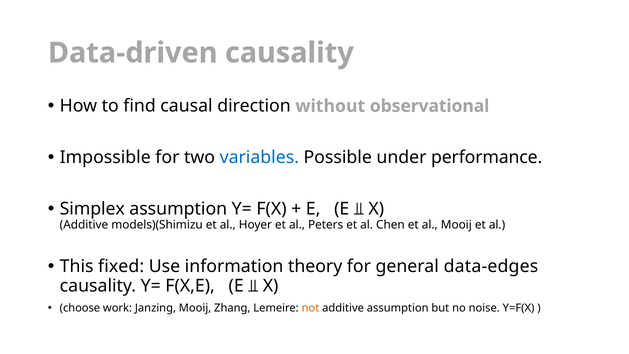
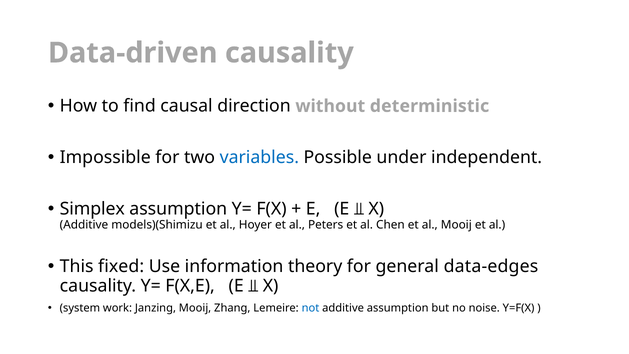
observational: observational -> deterministic (429, 106)
performance: performance -> independent (487, 157)
choose: choose -> system (80, 308)
not colour: orange -> blue (310, 308)
